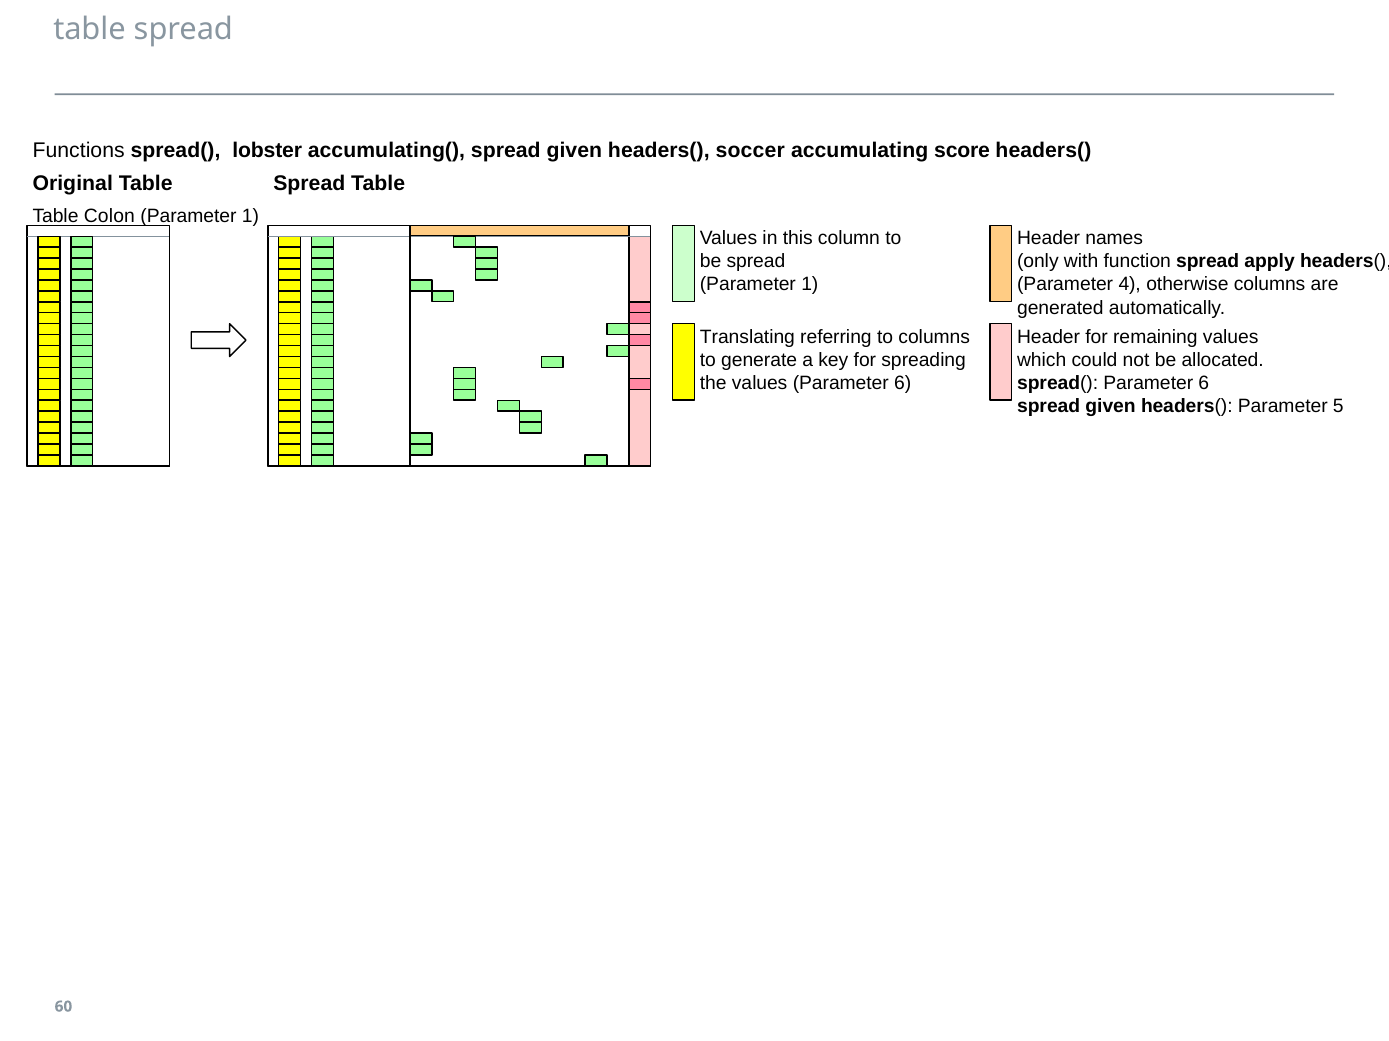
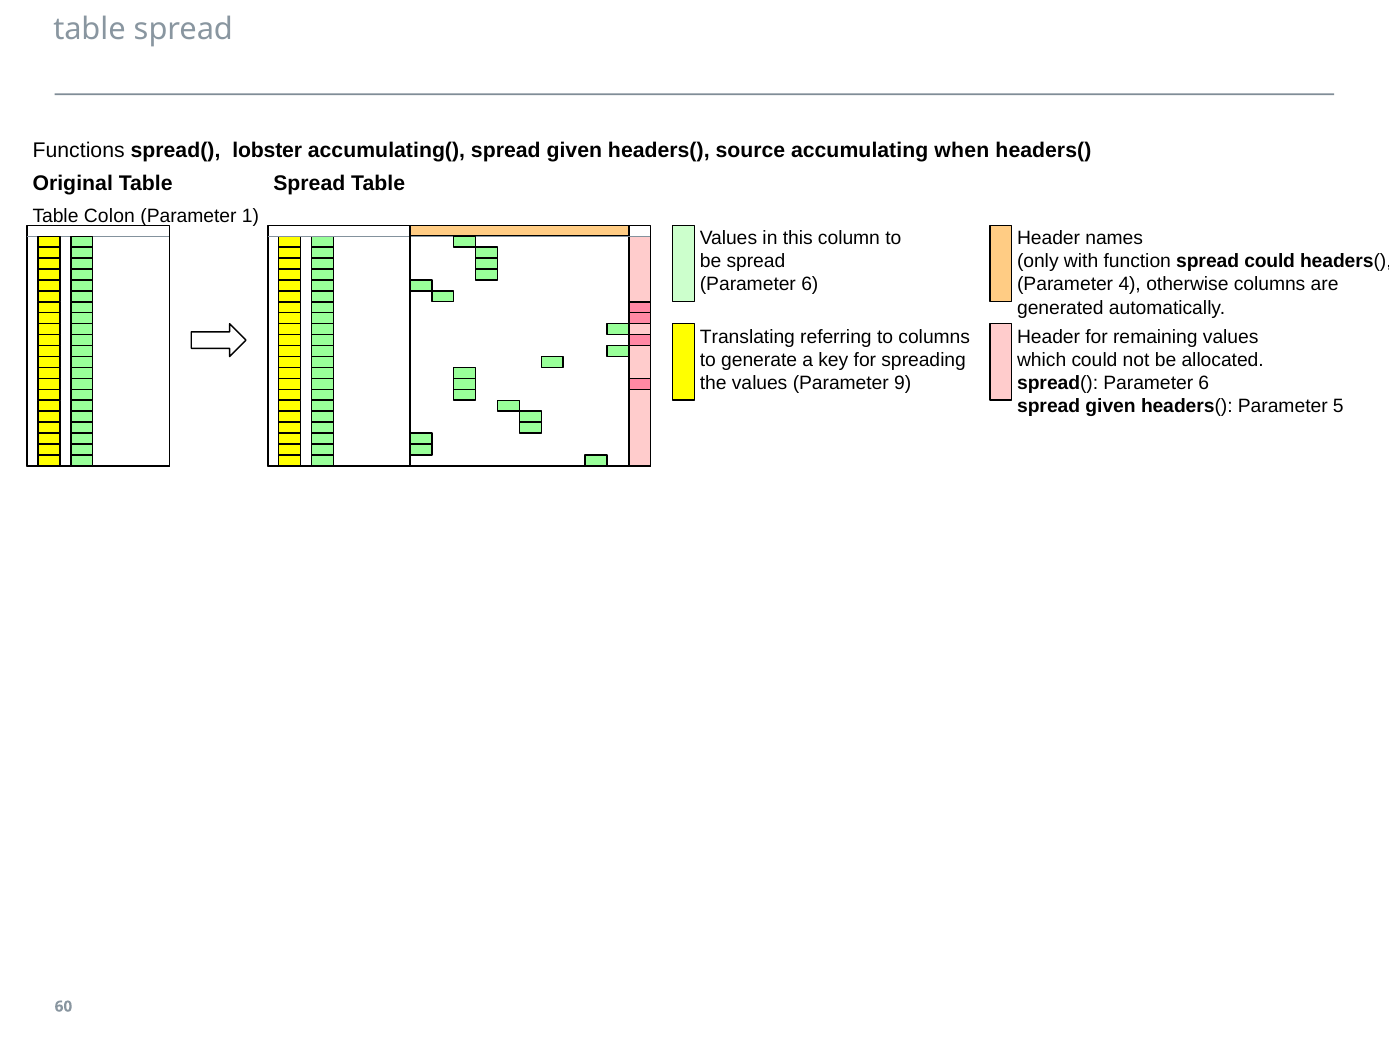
soccer: soccer -> source (750, 150)
score: score -> when (962, 150)
spread apply: apply -> could (1270, 262)
1: 1 -> 6 (810, 285)
values Parameter 6: 6 -> 9 (903, 383)
